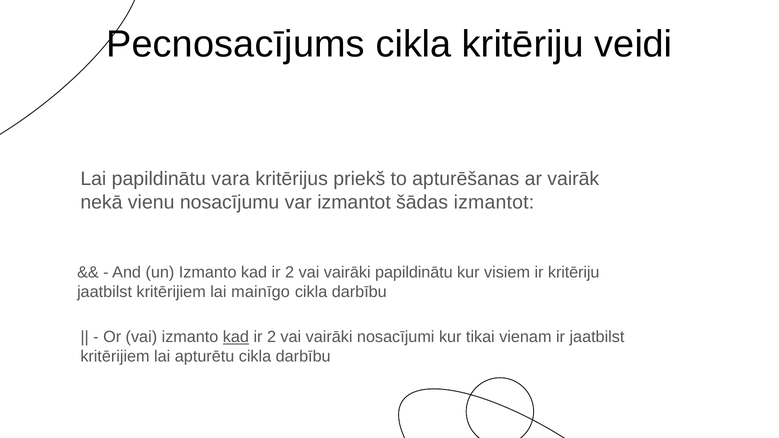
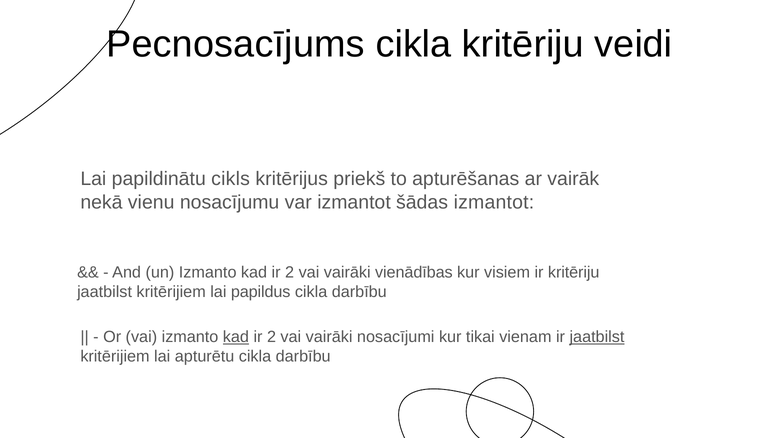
vara: vara -> cikls (231, 179)
vairāki papildinātu: papildinātu -> vienādības (414, 273)
mainīgo: mainīgo -> papildus (261, 292)
jaatbilst underline: none -> present (597, 337)
